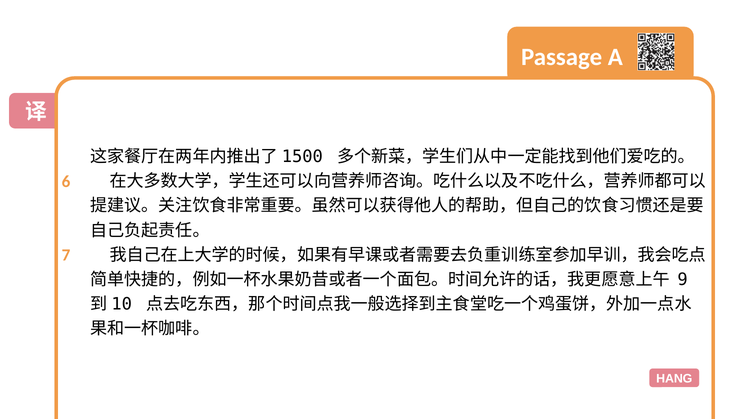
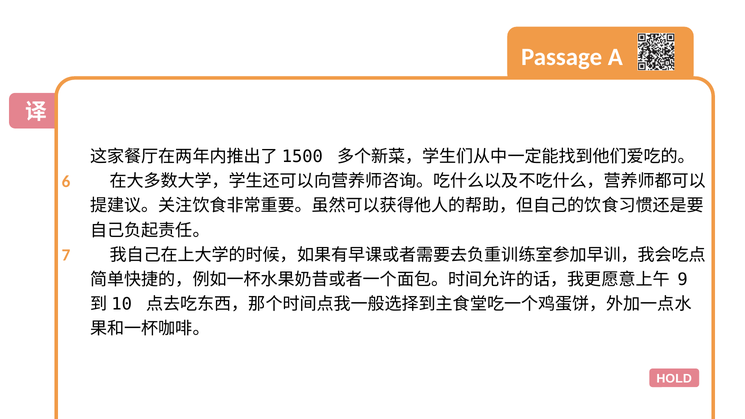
HANG: HANG -> HOLD (674, 379)
